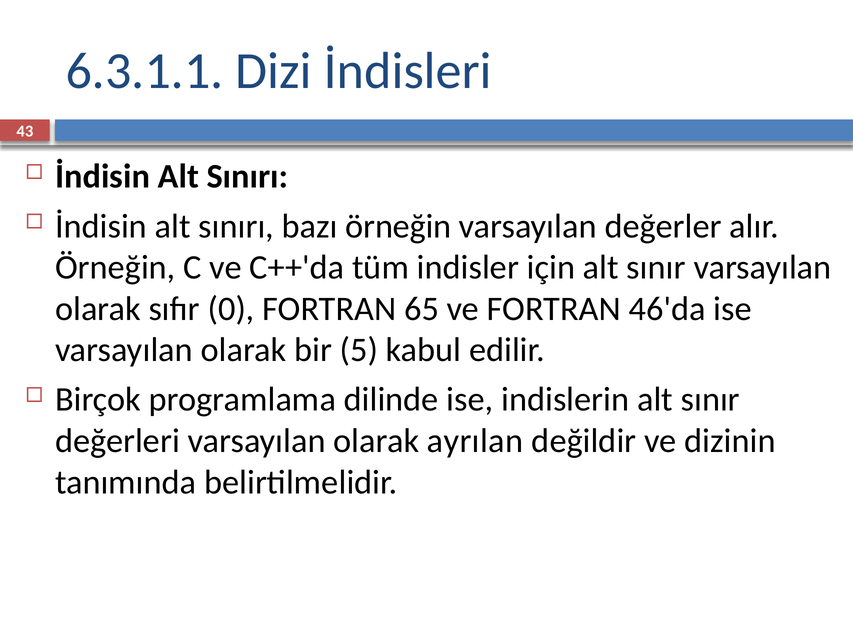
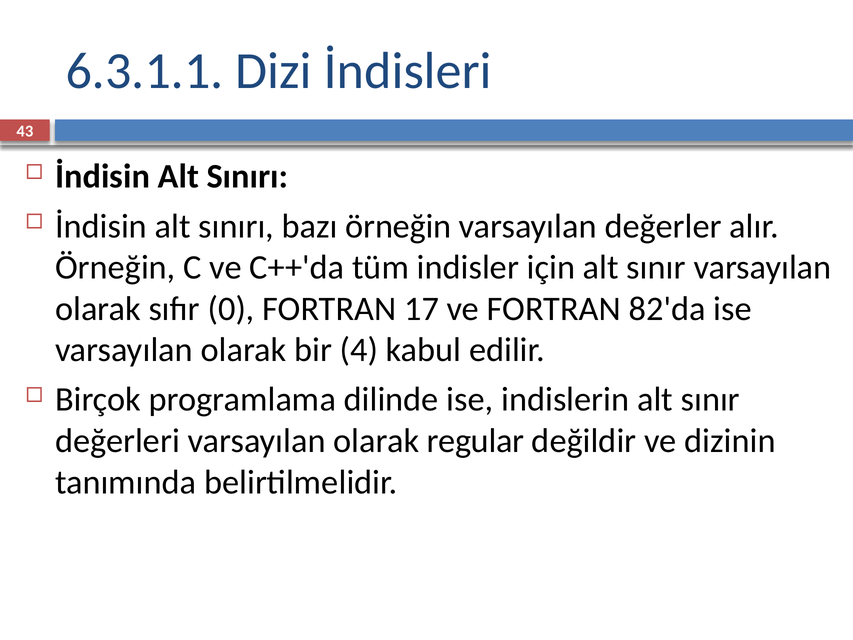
65: 65 -> 17 (422, 309)
46'da: 46'da -> 82'da (667, 309)
5: 5 -> 4 (359, 350)
ayrılan: ayrılan -> regular (475, 441)
